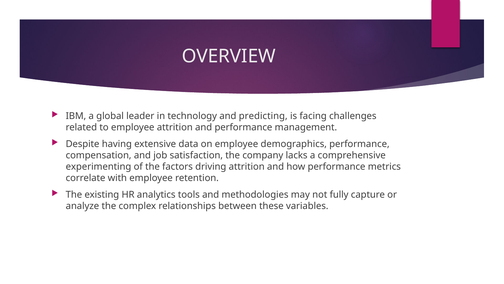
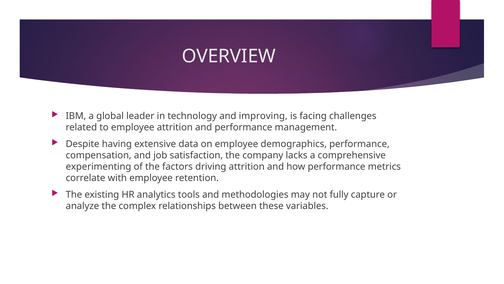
predicting: predicting -> improving (263, 116)
